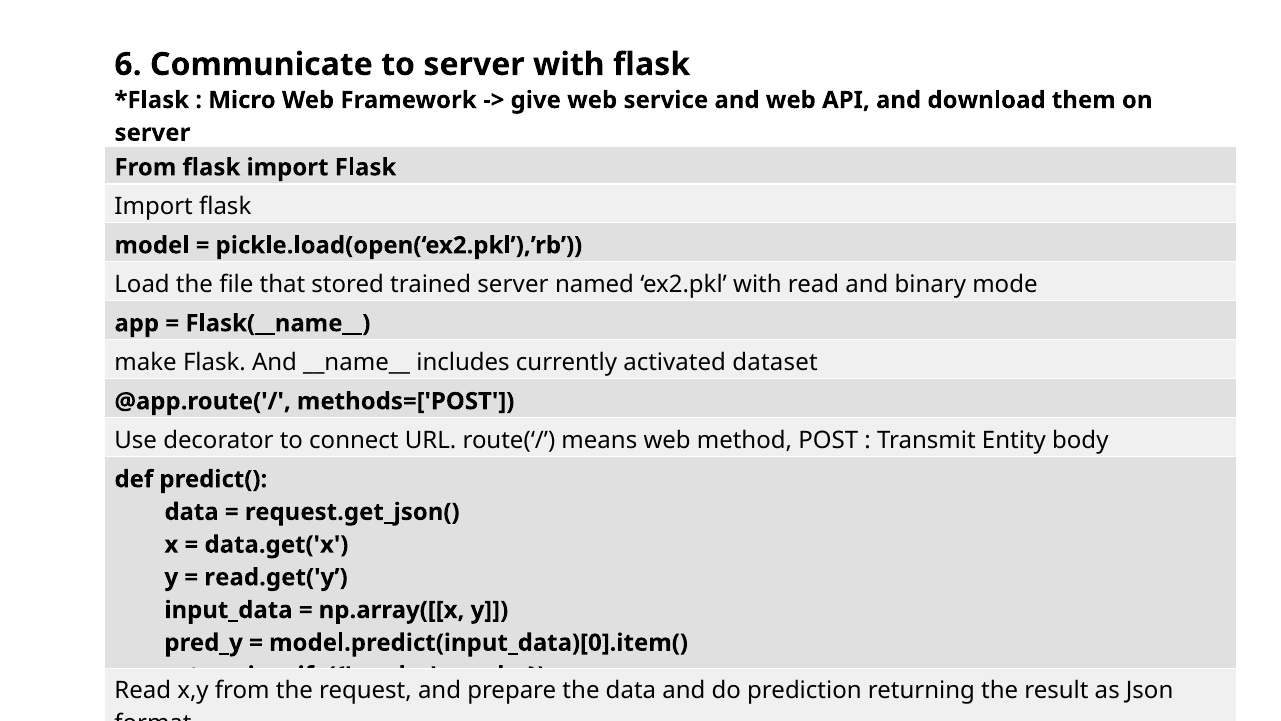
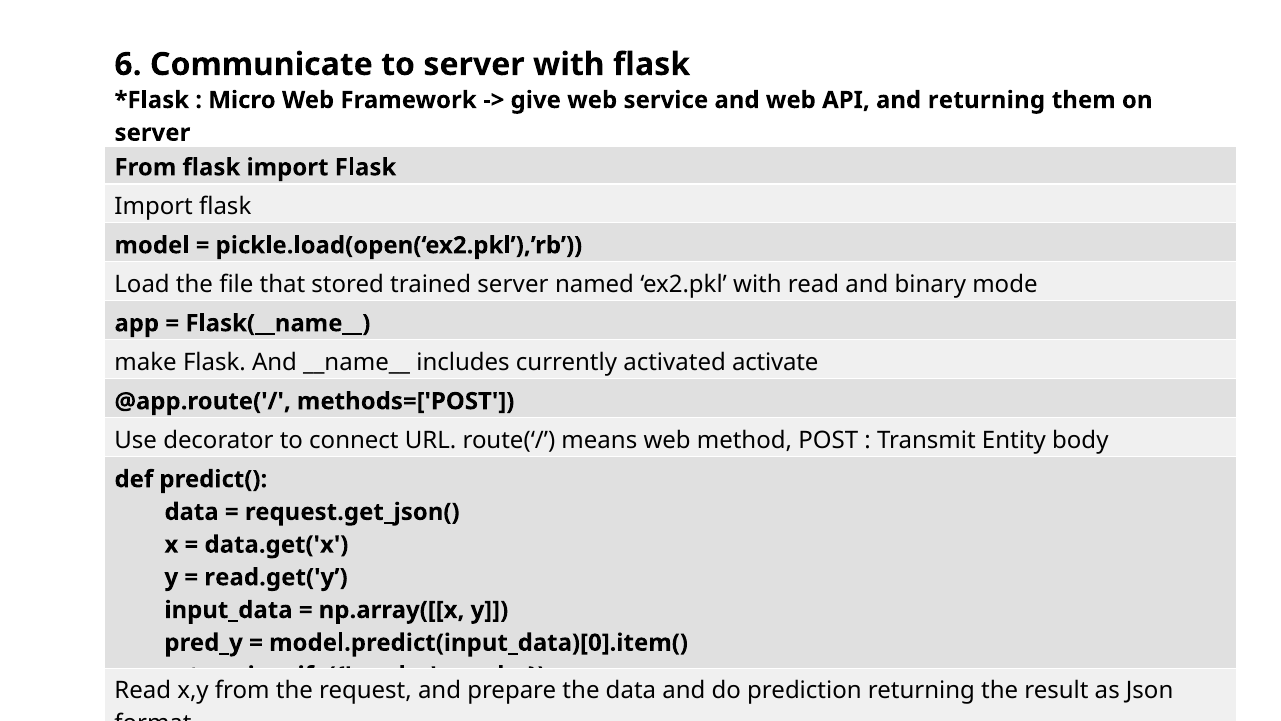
and download: download -> returning (986, 100)
dataset: dataset -> activate (775, 362)
